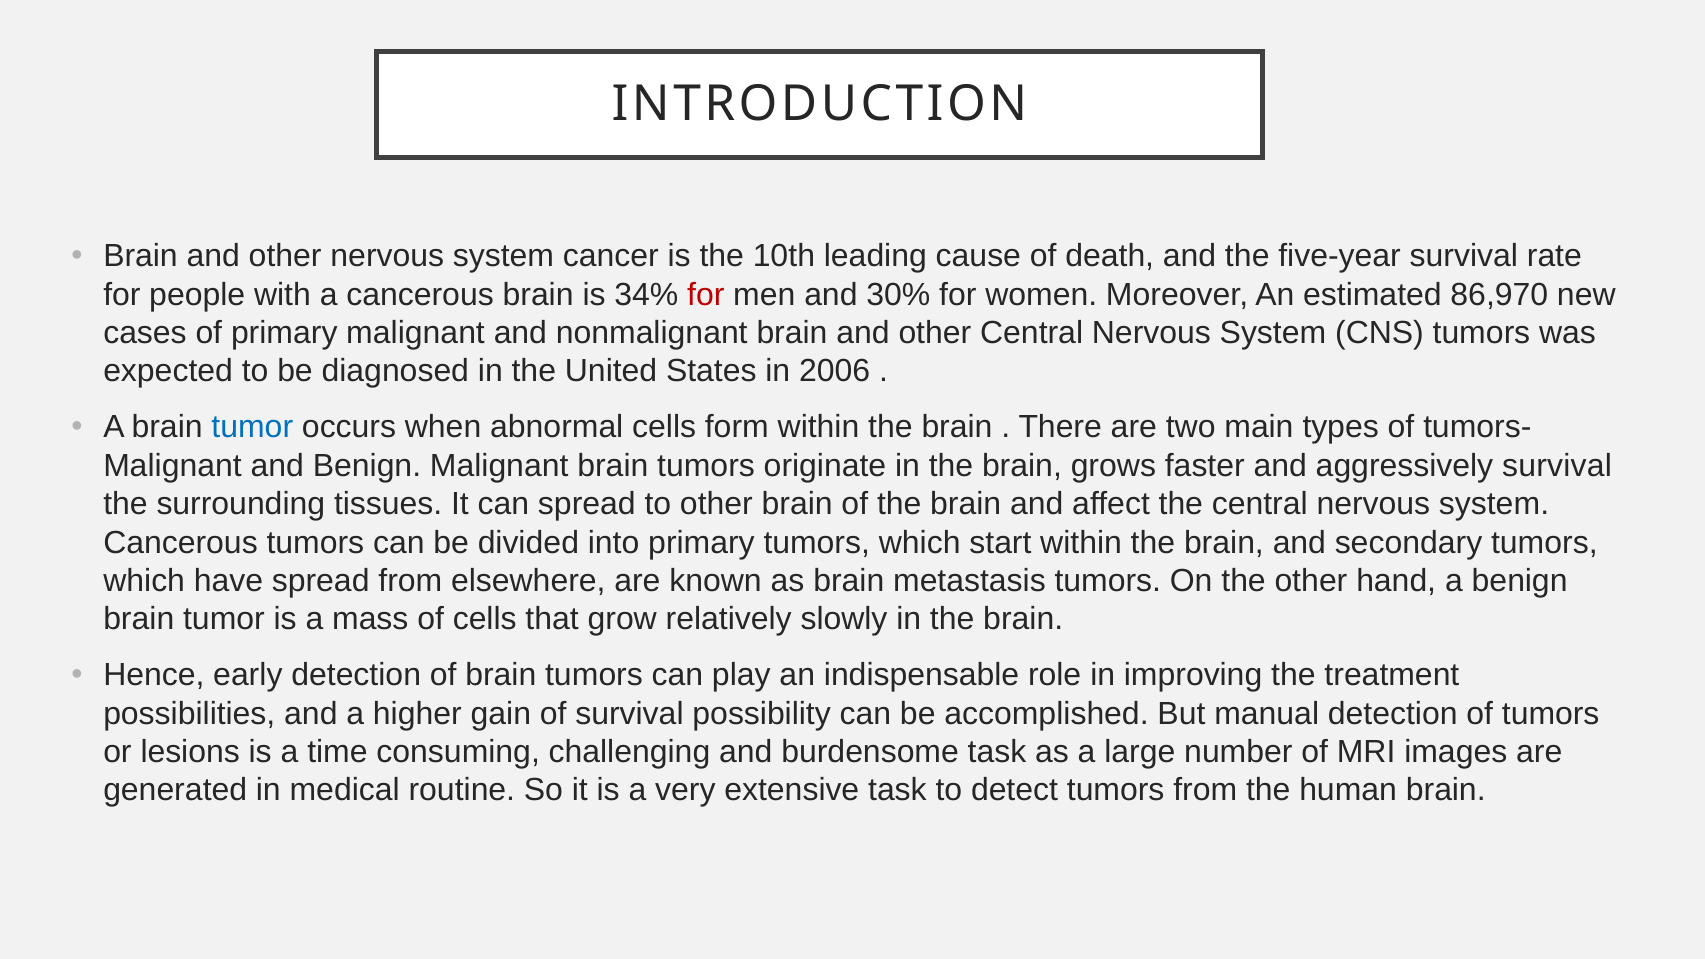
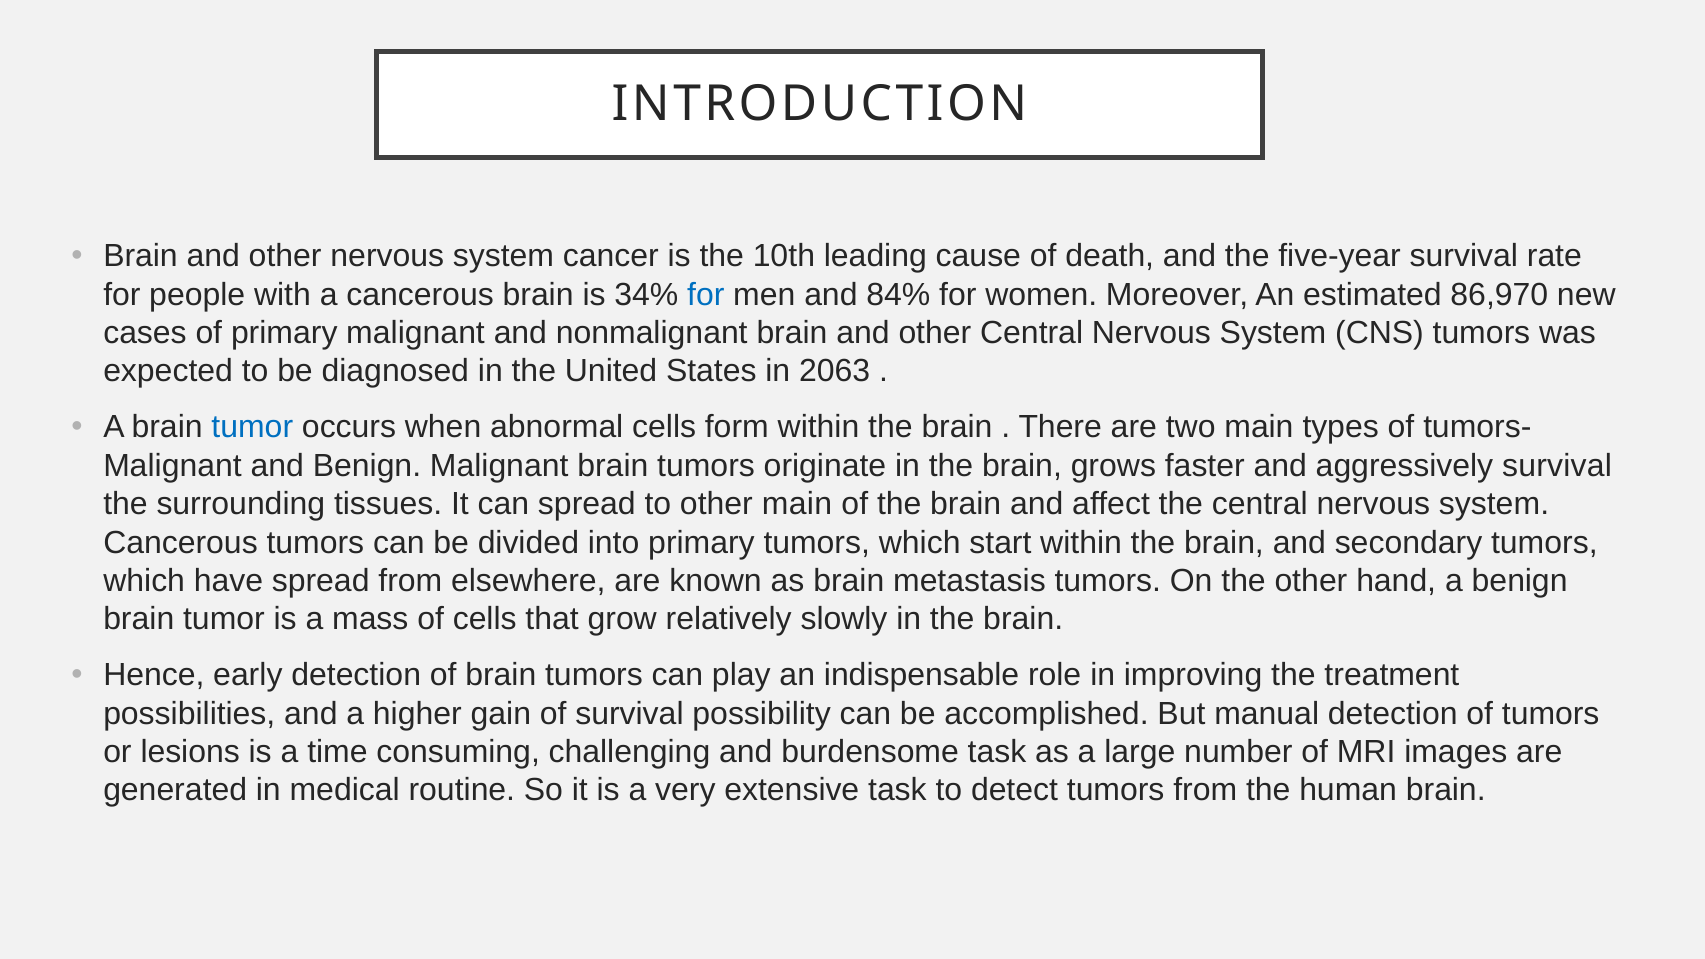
for colour: red -> blue (706, 295)
30%: 30% -> 84% (898, 295)
2006: 2006 -> 2063 (835, 371)
other brain: brain -> main (797, 504)
